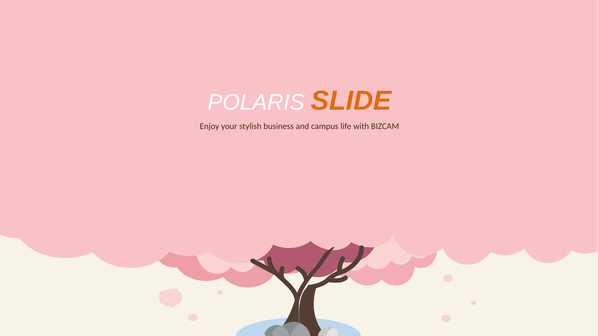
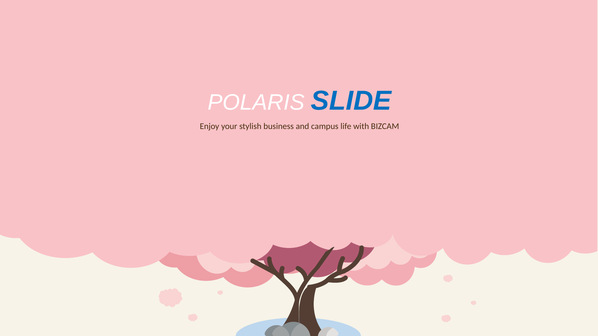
SLIDE colour: orange -> blue (351, 101)
